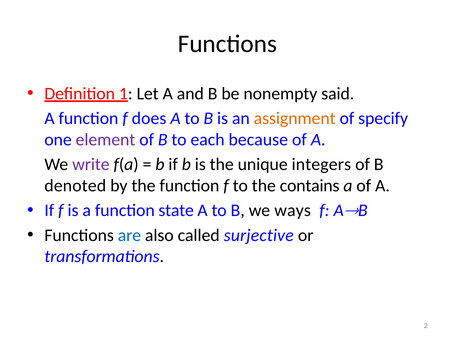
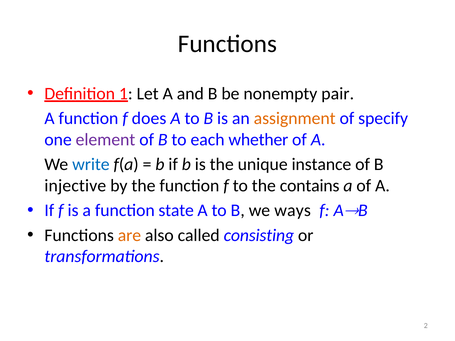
said: said -> pair (338, 94)
because: because -> whether (258, 140)
write colour: purple -> blue (91, 165)
integers: integers -> instance (321, 165)
denoted: denoted -> injective (75, 186)
are colour: blue -> orange (129, 235)
surjective: surjective -> consisting (259, 235)
